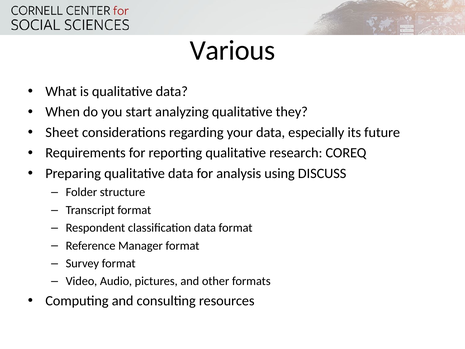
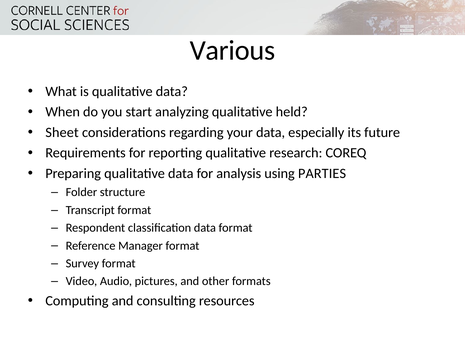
they: they -> held (292, 112)
DISCUSS: DISCUSS -> PARTIES (322, 173)
